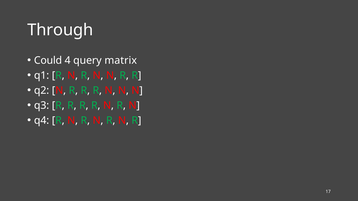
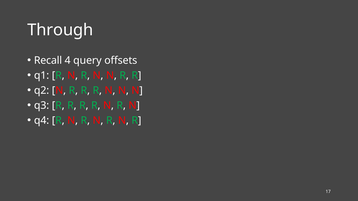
Could: Could -> Recall (48, 61)
matrix: matrix -> offsets (121, 61)
